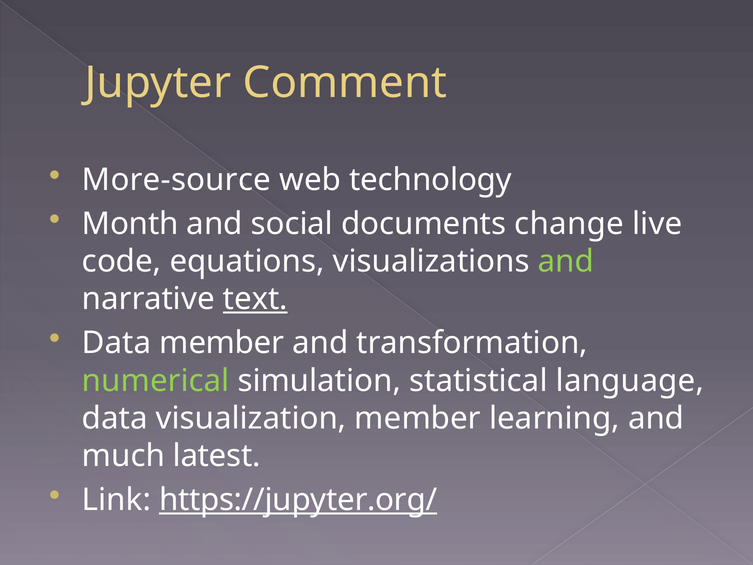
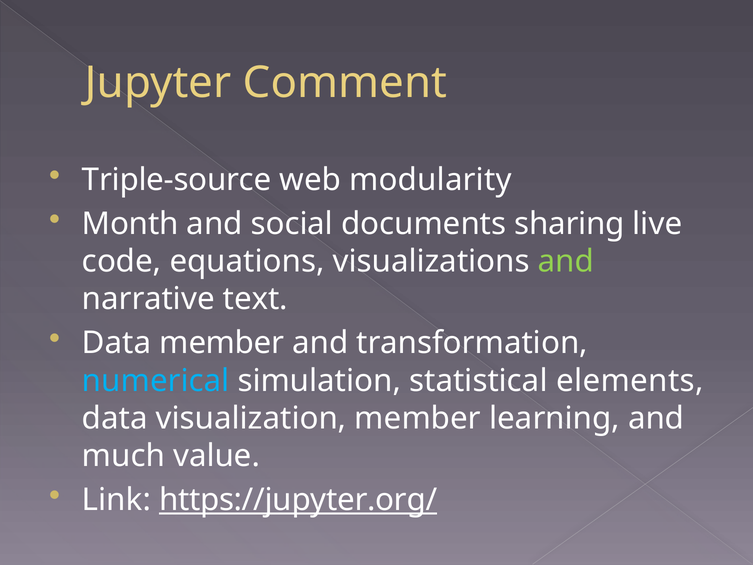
More-source: More-source -> Triple-source (177, 180)
technology: technology -> modularity (430, 180)
change: change -> sharing (569, 224)
text underline: present -> none (255, 299)
numerical colour: light green -> light blue (156, 381)
language: language -> elements (630, 381)
latest: latest -> value (217, 456)
